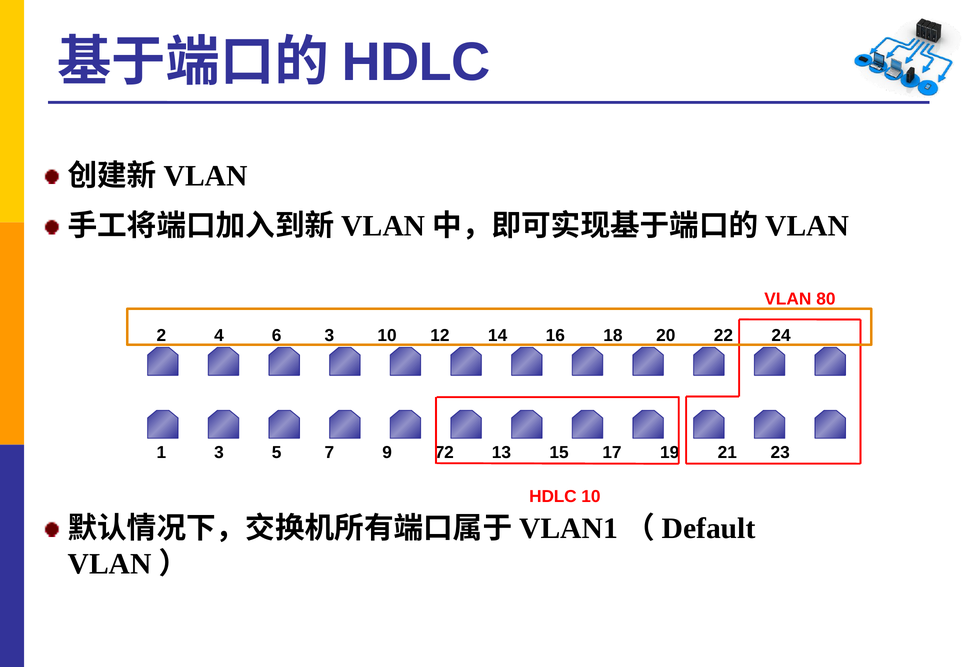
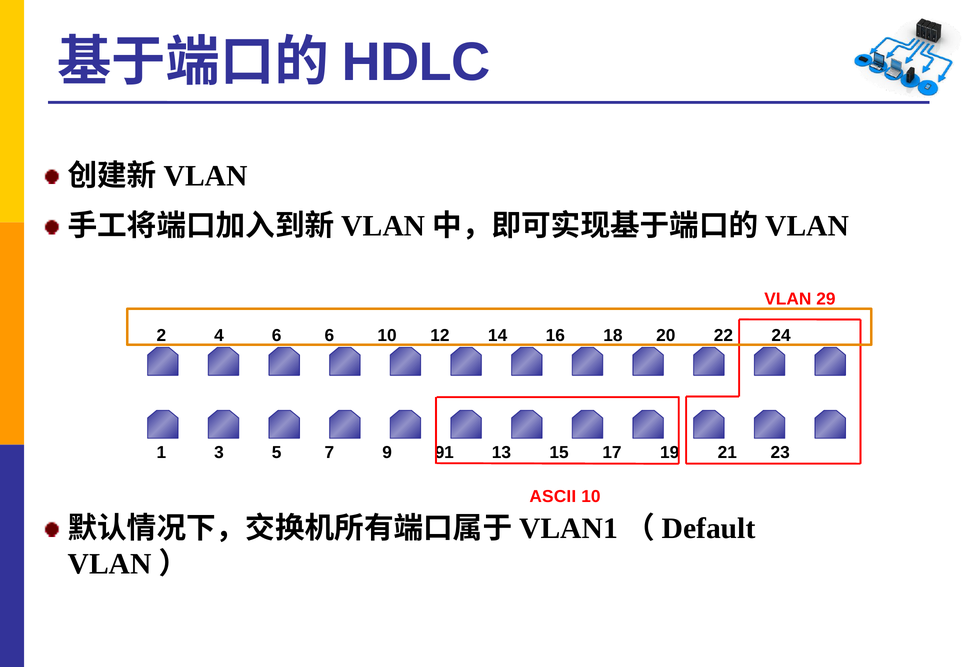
80: 80 -> 29 (826, 299)
6 3: 3 -> 6 (329, 335)
72: 72 -> 91 (444, 453)
HDLC: HDLC -> ASCII (553, 496)
